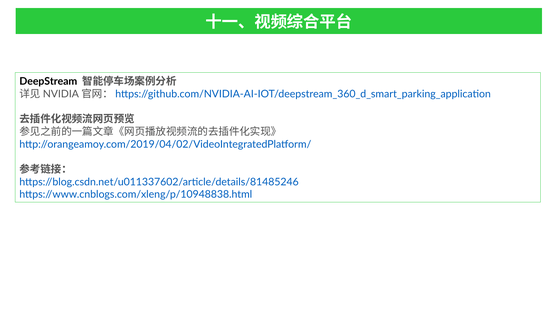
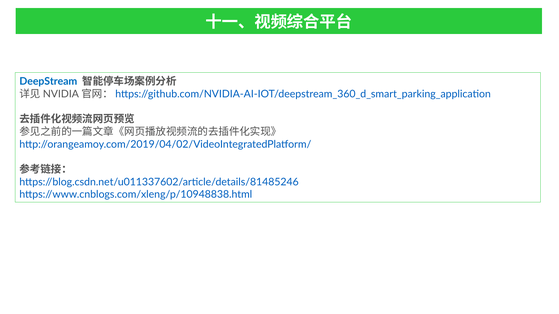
DeepStream colour: black -> blue (48, 82)
